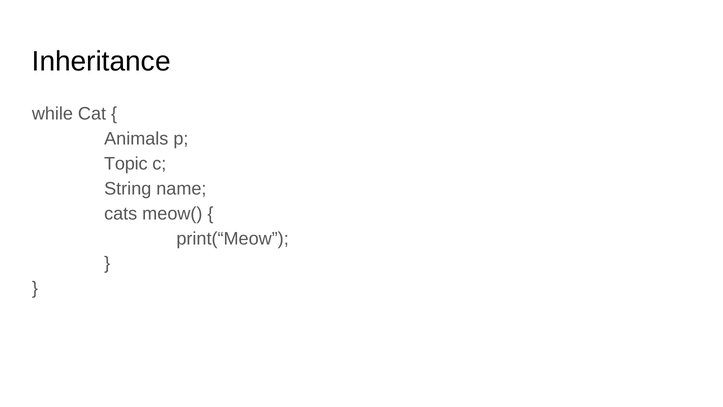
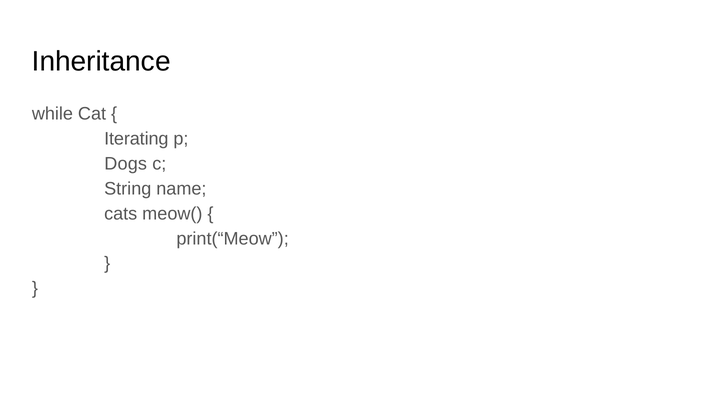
Animals: Animals -> Iterating (136, 139)
Topic: Topic -> Dogs (126, 164)
